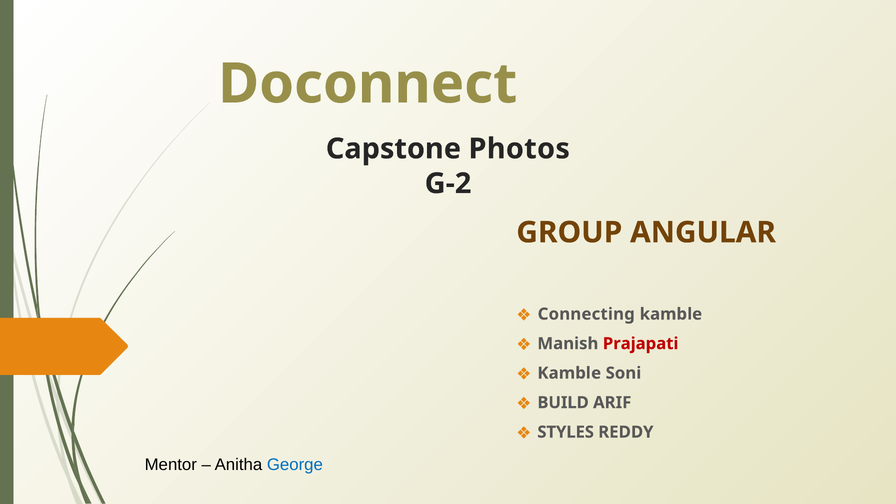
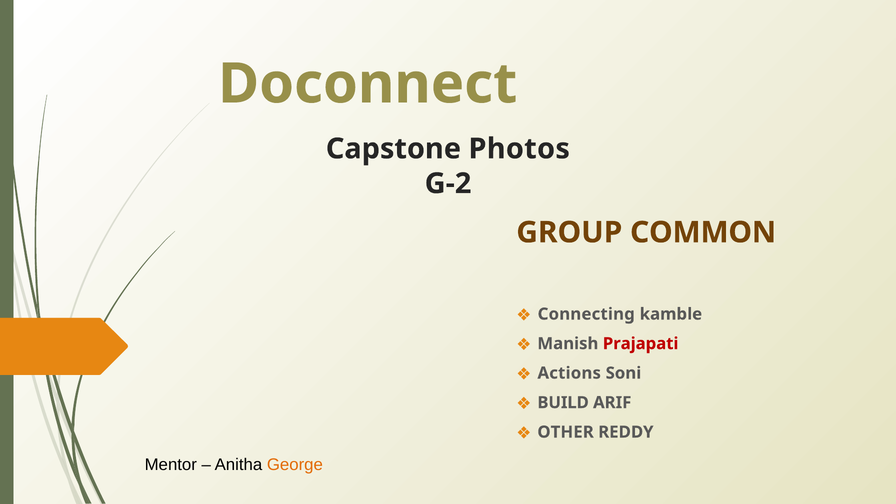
ANGULAR: ANGULAR -> COMMON (703, 232)
Kamble: Kamble -> Actions (569, 373)
STYLES: STYLES -> OTHER (566, 432)
George colour: blue -> orange (295, 464)
